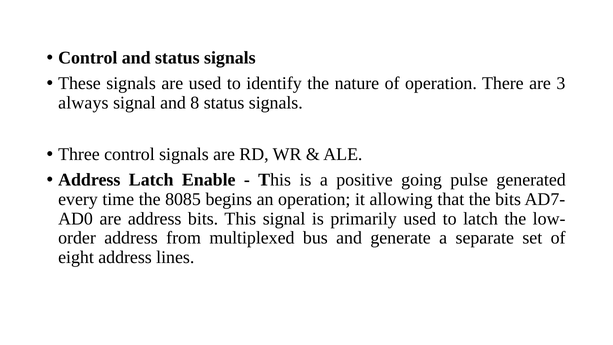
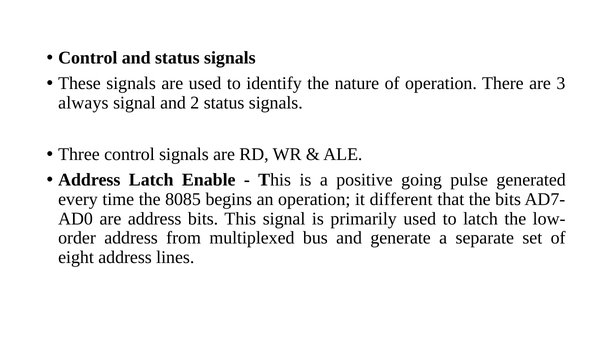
8: 8 -> 2 (195, 103)
allowing: allowing -> different (401, 199)
